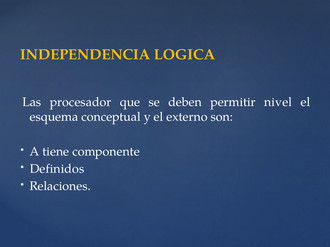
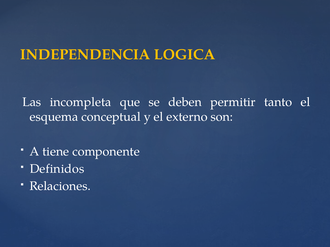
procesador: procesador -> incompleta (81, 102)
nivel: nivel -> tanto (278, 102)
